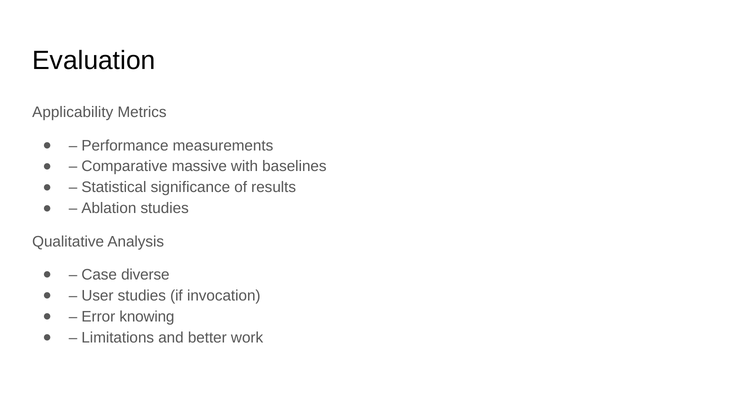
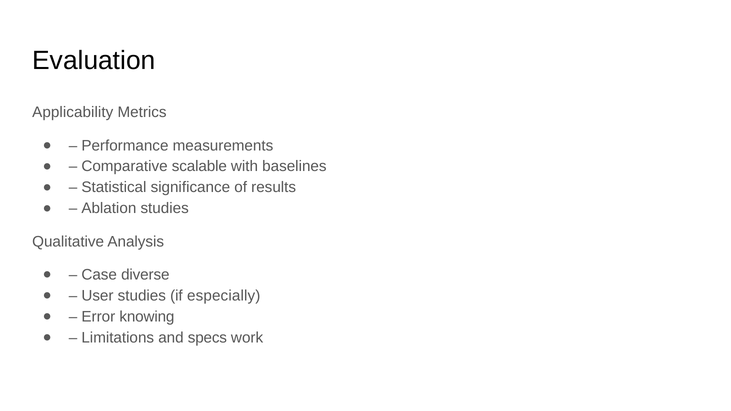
massive: massive -> scalable (199, 167)
invocation: invocation -> especially (224, 296)
better: better -> specs (207, 338)
